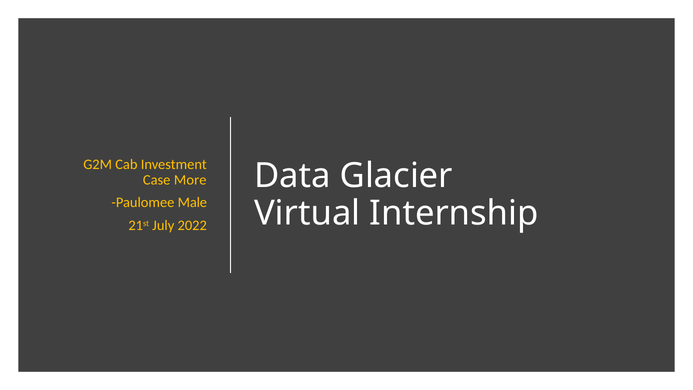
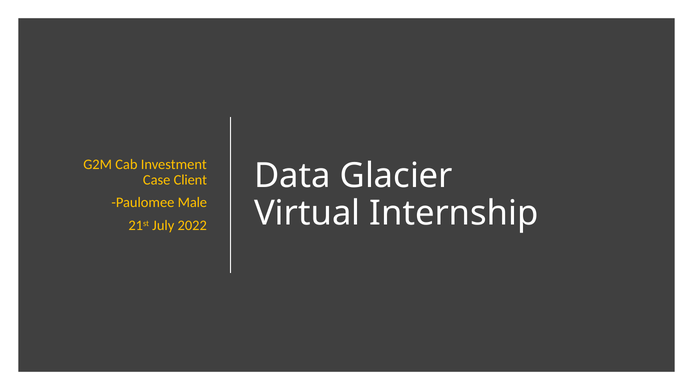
More: More -> Client (190, 180)
